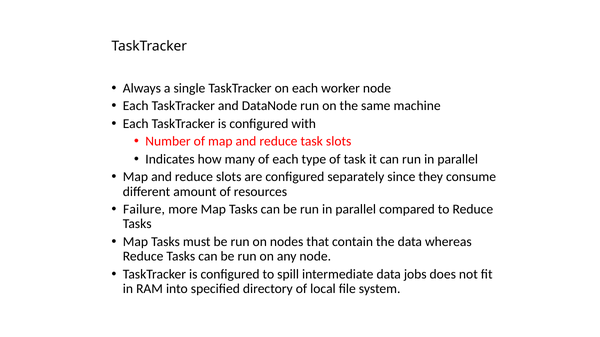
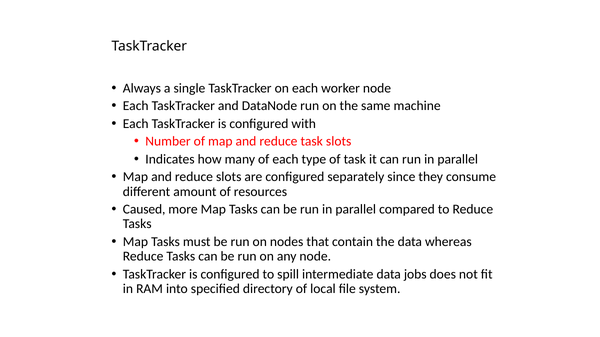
Failure: Failure -> Caused (144, 210)
